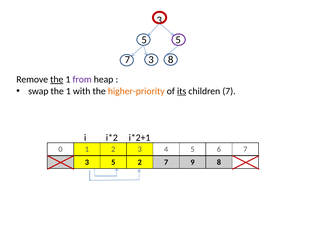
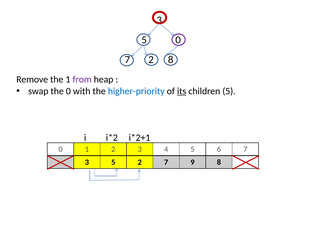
5 5: 5 -> 0 (178, 40)
3: 3 -> 2 (151, 60)
the underline: present -> none (57, 79)
swap the 1: 1 -> 0 (68, 91)
higher-priority colour: orange -> blue (136, 91)
children 7: 7 -> 5 (229, 91)
